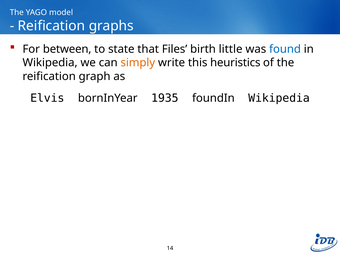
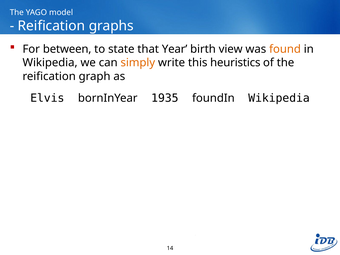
Files: Files -> Year (175, 49)
little: little -> view (231, 49)
found colour: blue -> orange (285, 49)
